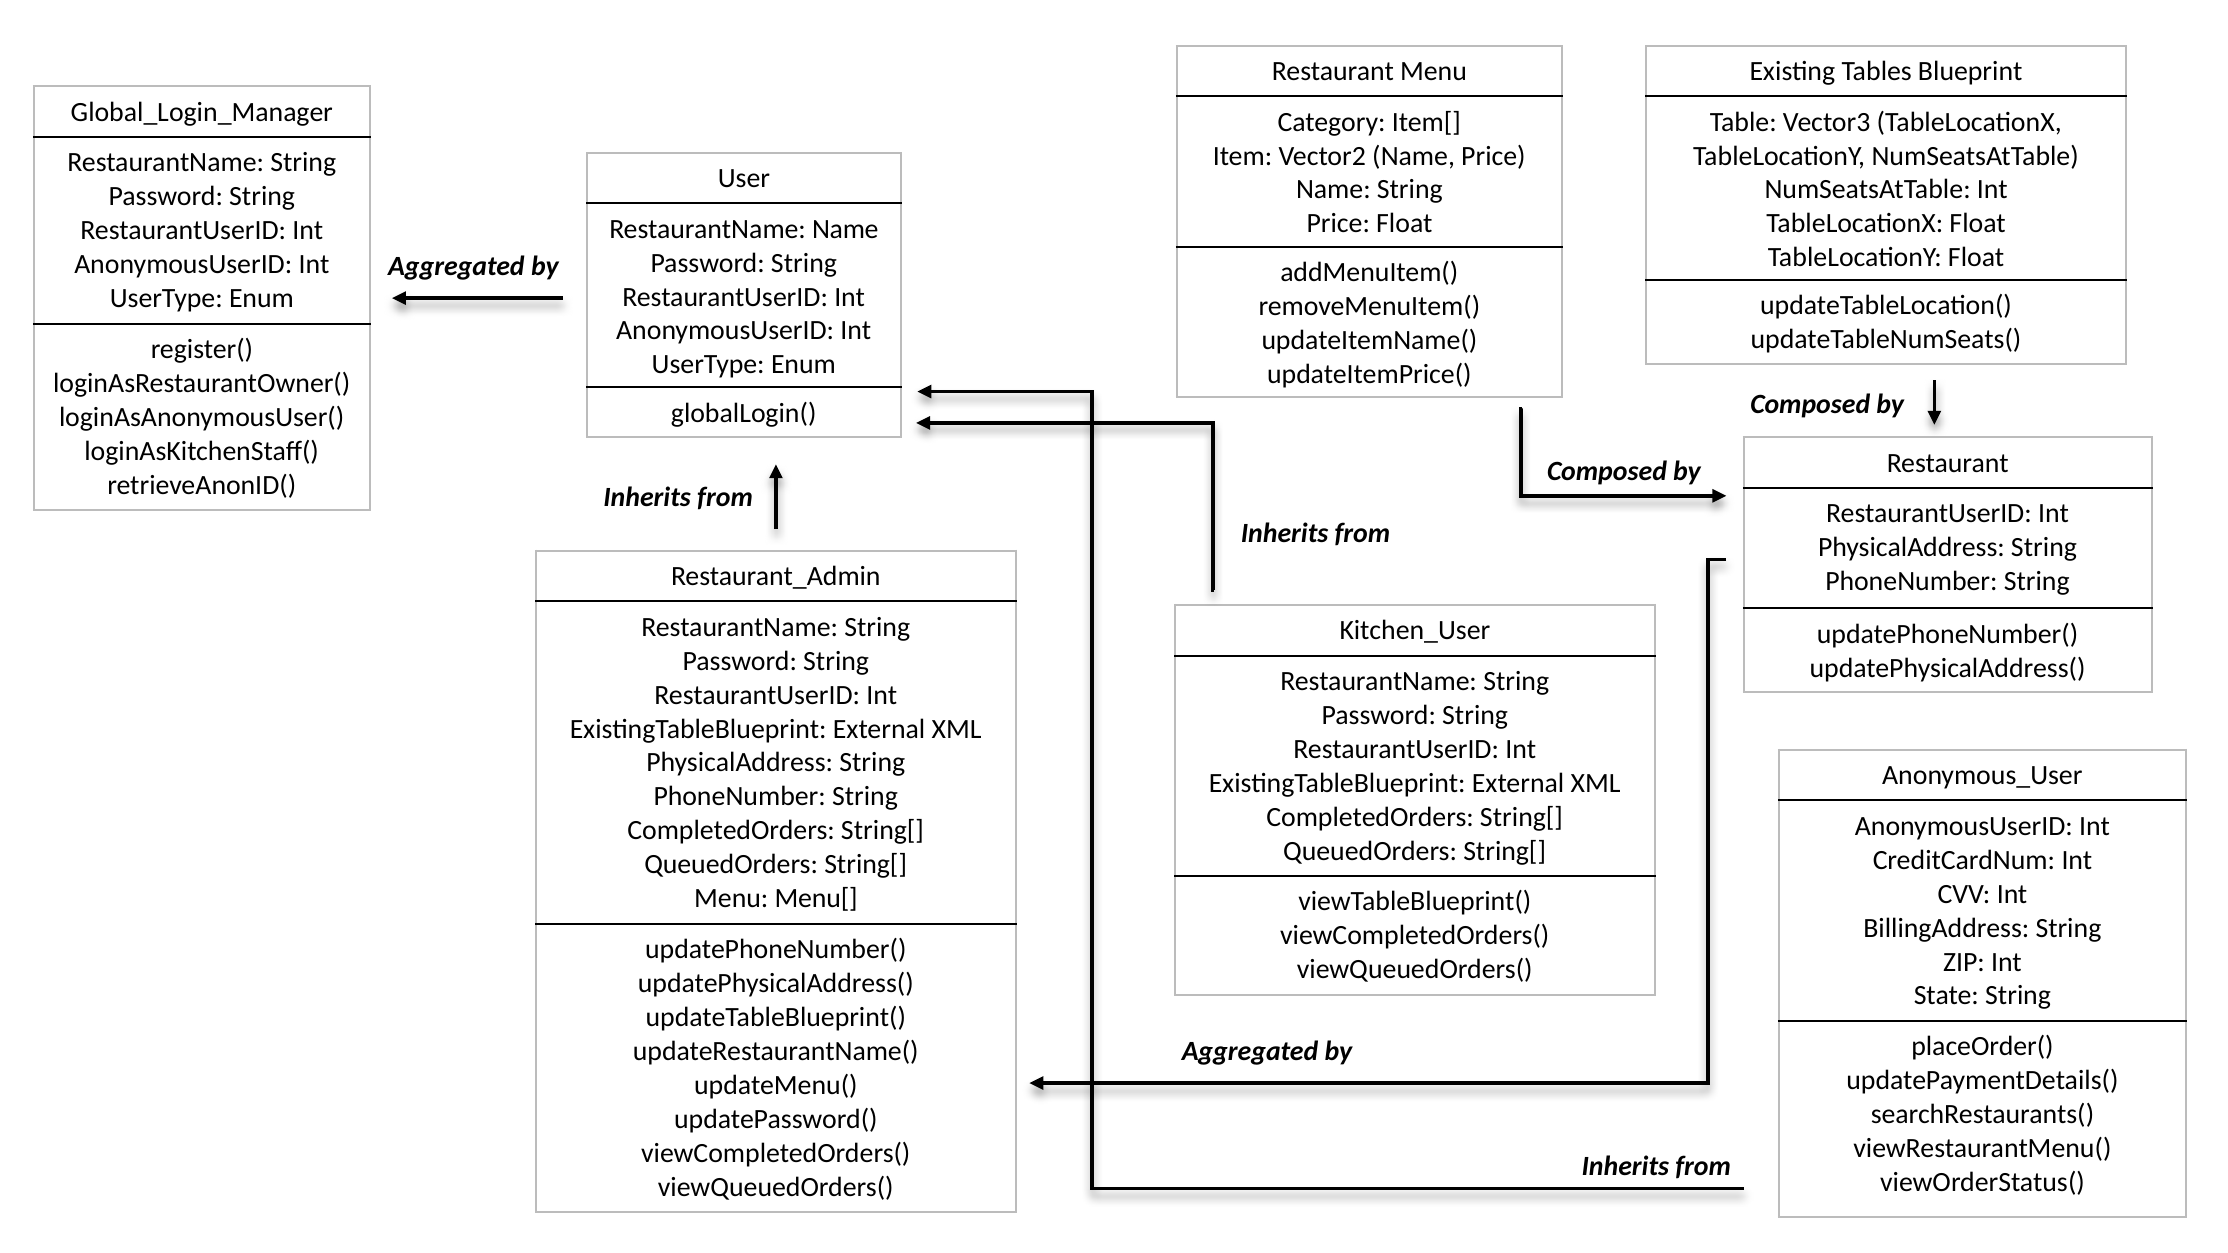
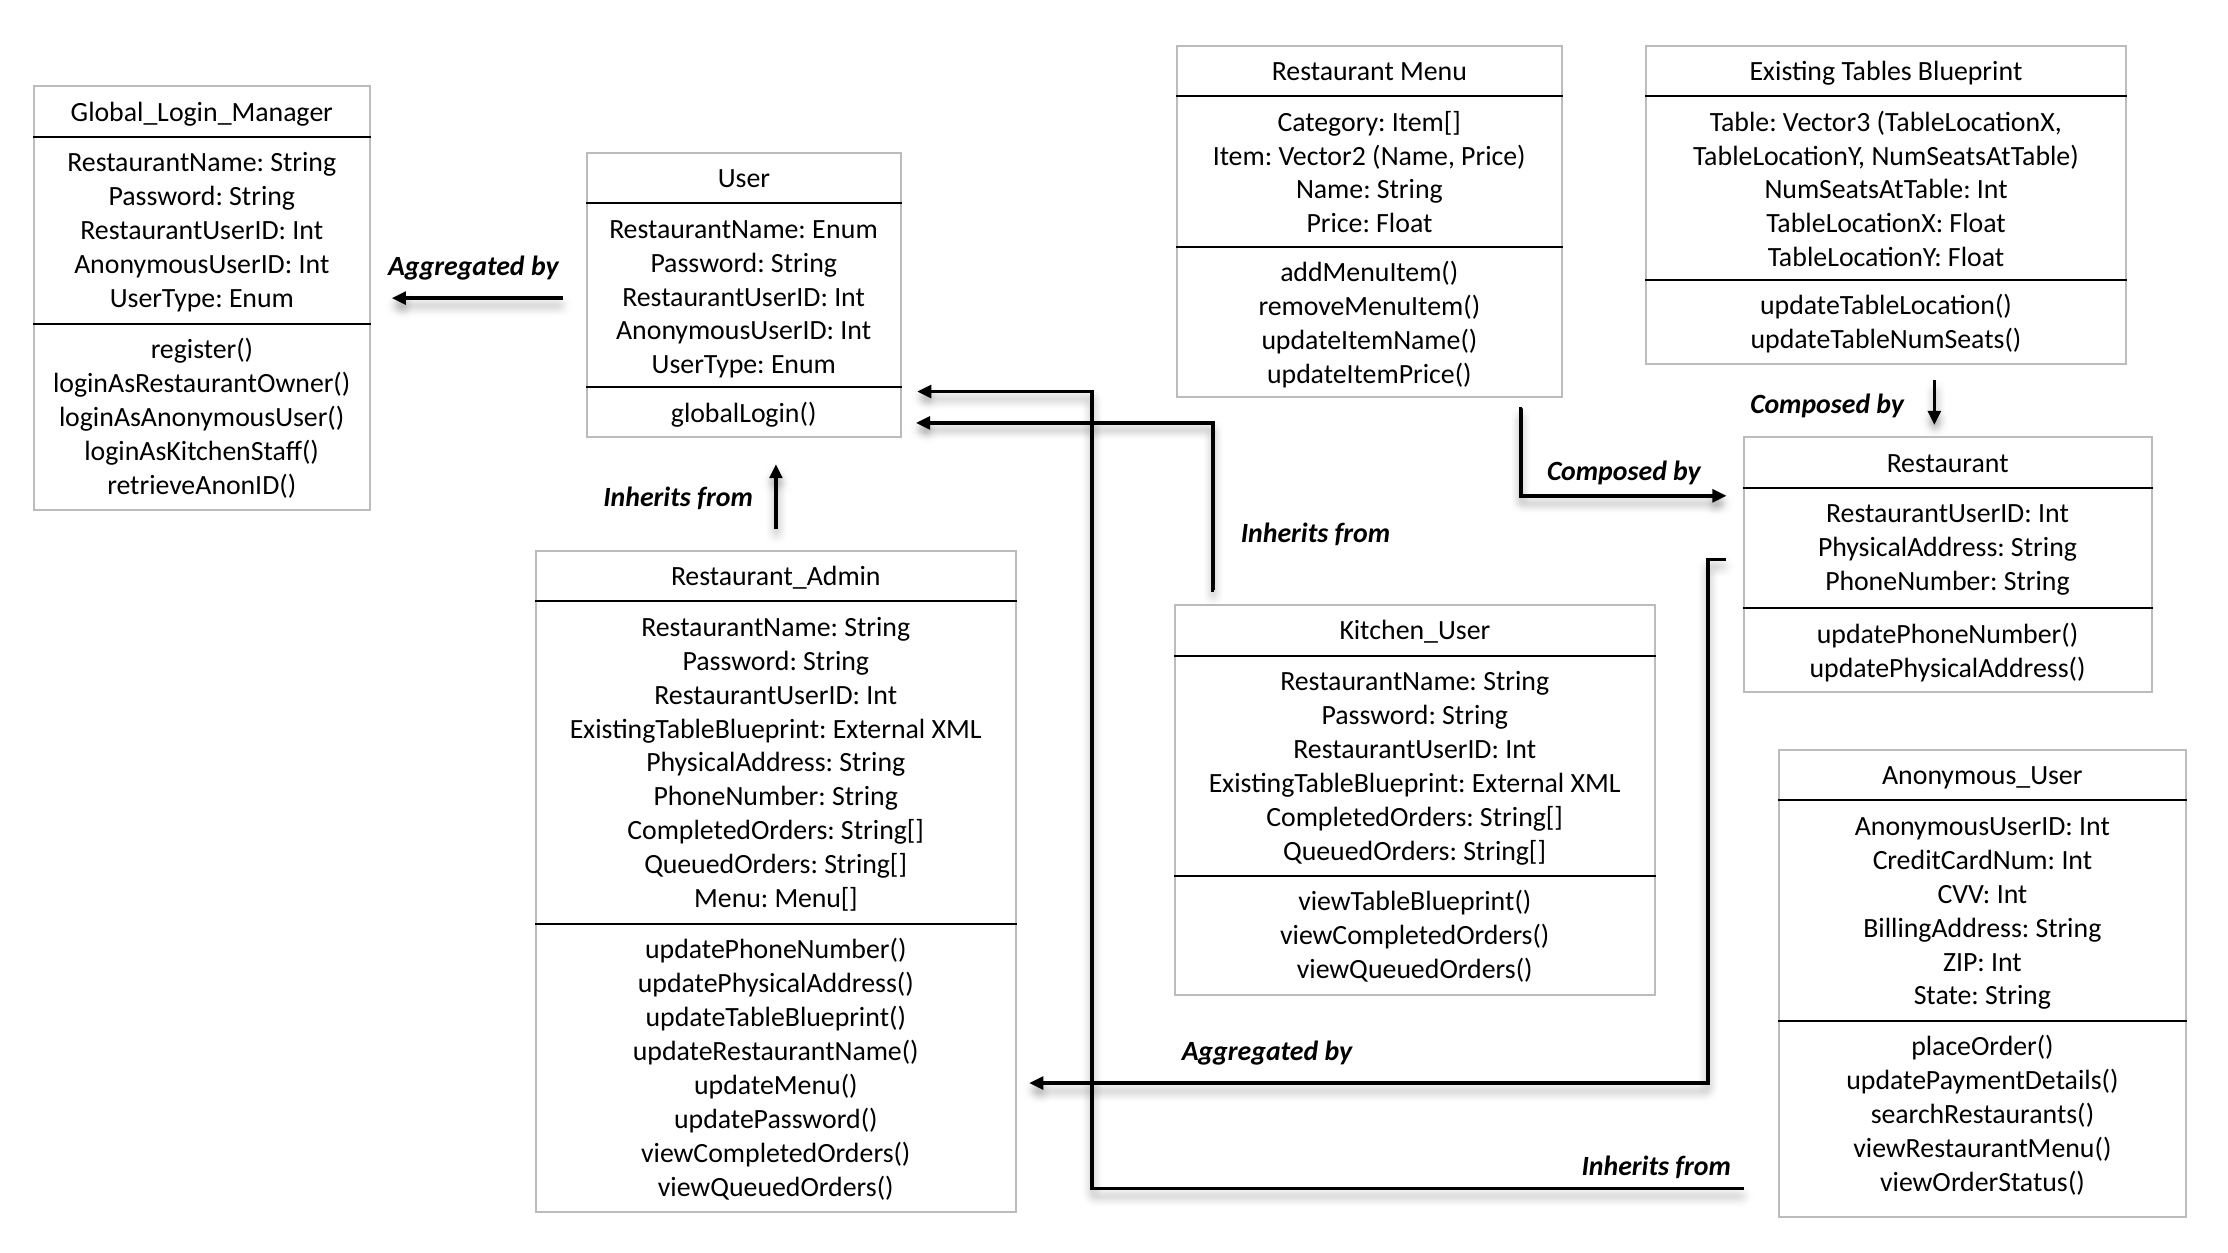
RestaurantName Name: Name -> Enum (845, 229)
